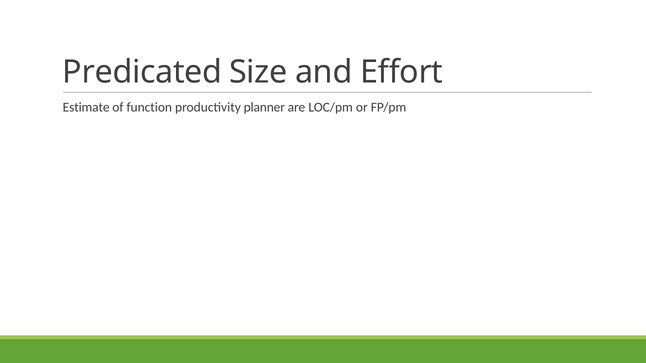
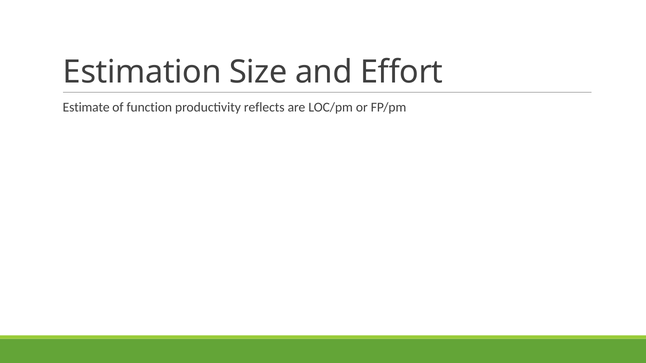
Predicated: Predicated -> Estimation (142, 72)
planner: planner -> reflects (264, 107)
